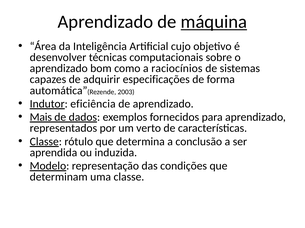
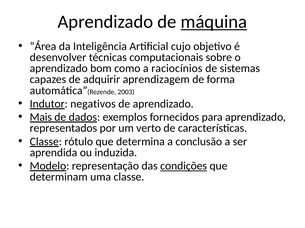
especificações: especificações -> aprendizagem (156, 80)
eficiência: eficiência -> negativos (93, 104)
condições underline: none -> present (184, 166)
